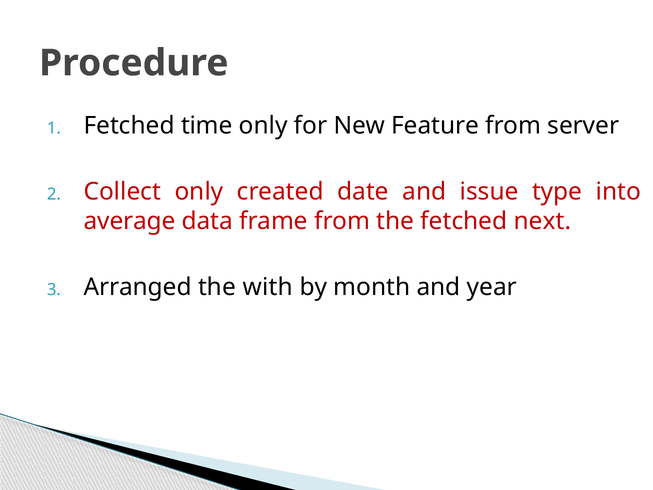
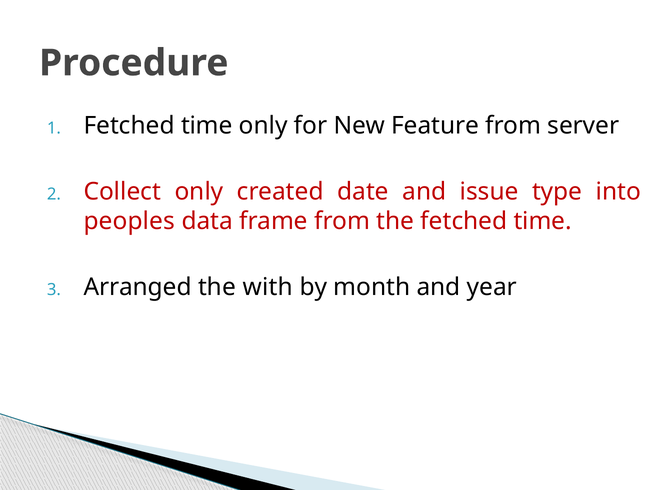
average: average -> peoples (129, 221)
the fetched next: next -> time (543, 221)
